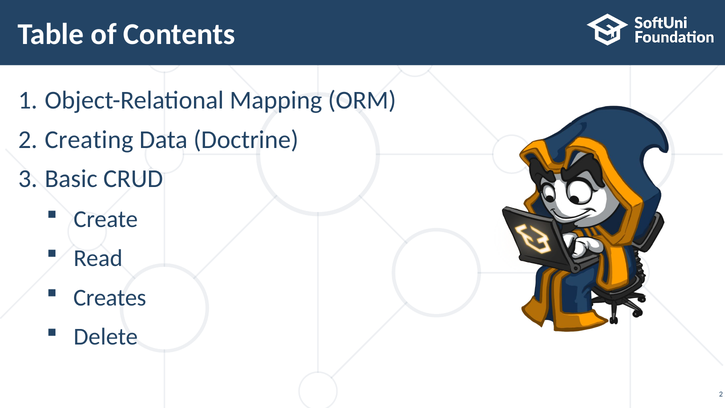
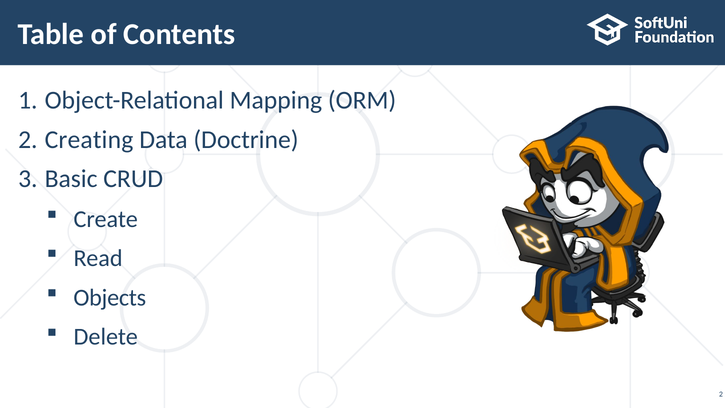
Creates: Creates -> Objects (110, 298)
